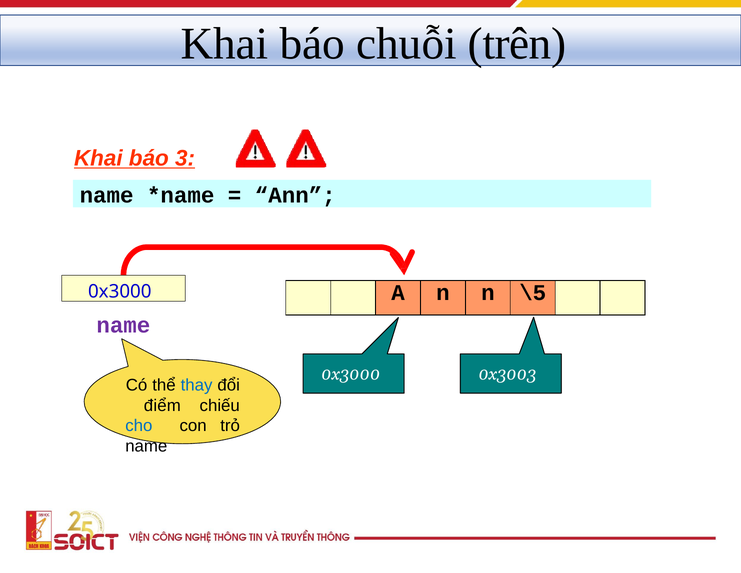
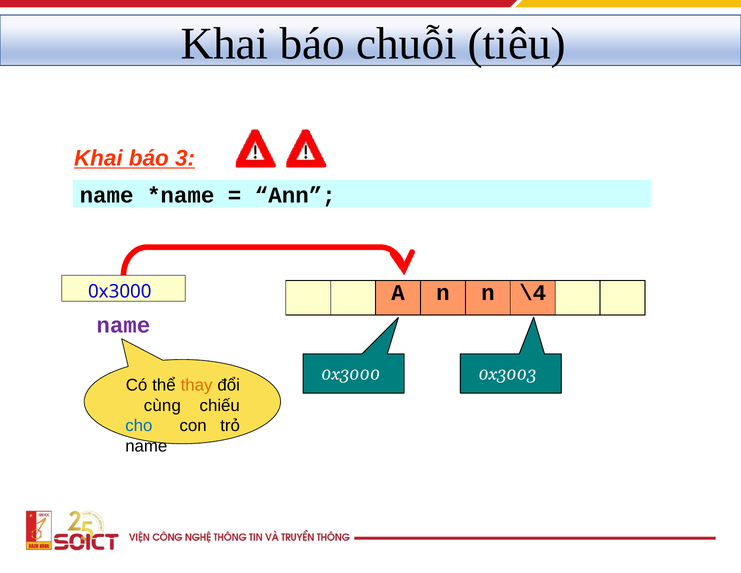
trên: trên -> tiêu (517, 44)
\5: \5 -> \4 (533, 293)
thay colour: blue -> orange (197, 385)
điểm: điểm -> cùng (162, 405)
